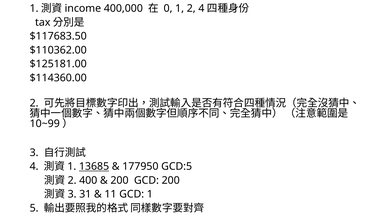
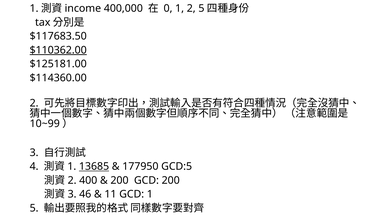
2 4: 4 -> 5 (201, 8)
$110362.00 underline: none -> present (58, 50)
31: 31 -> 46 (85, 194)
